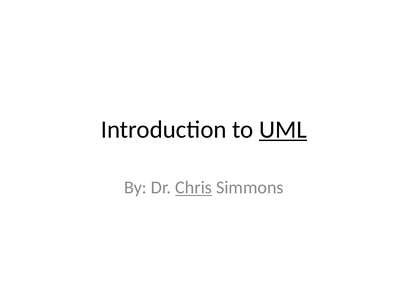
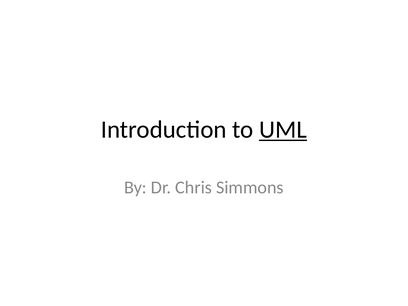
Chris underline: present -> none (194, 188)
